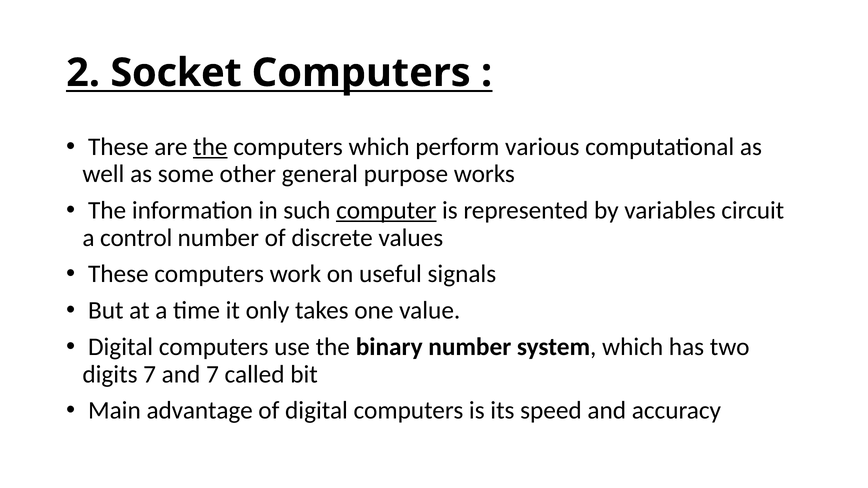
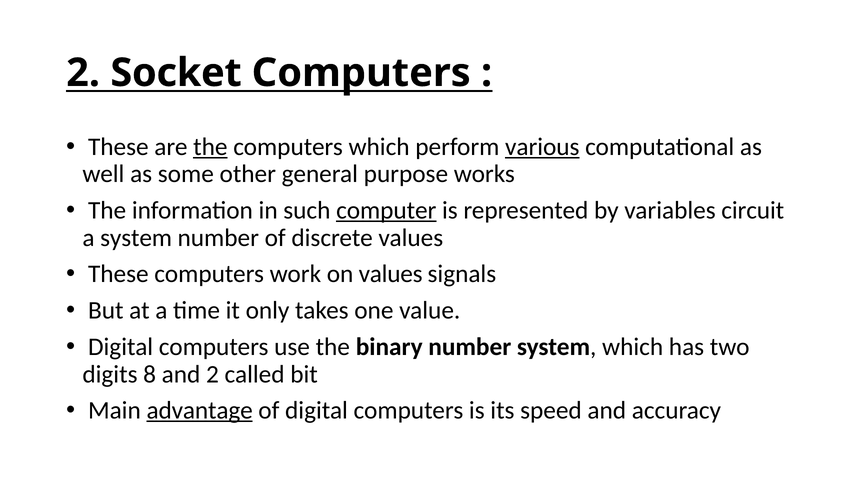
various underline: none -> present (542, 147)
a control: control -> system (136, 238)
on useful: useful -> values (391, 274)
digits 7: 7 -> 8 (150, 374)
and 7: 7 -> 2 (212, 374)
advantage underline: none -> present (200, 411)
